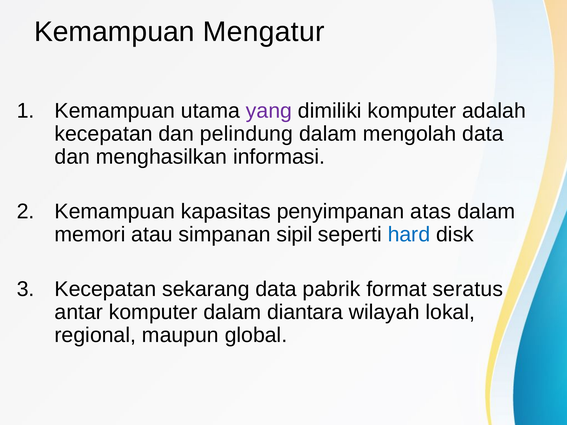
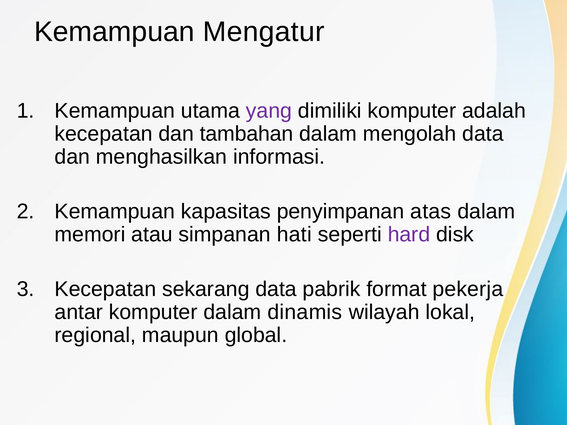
pelindung: pelindung -> tambahan (247, 134)
sipil: sipil -> hati (294, 235)
hard colour: blue -> purple (409, 235)
seratus: seratus -> pekerja (468, 289)
diantara: diantara -> dinamis (305, 312)
